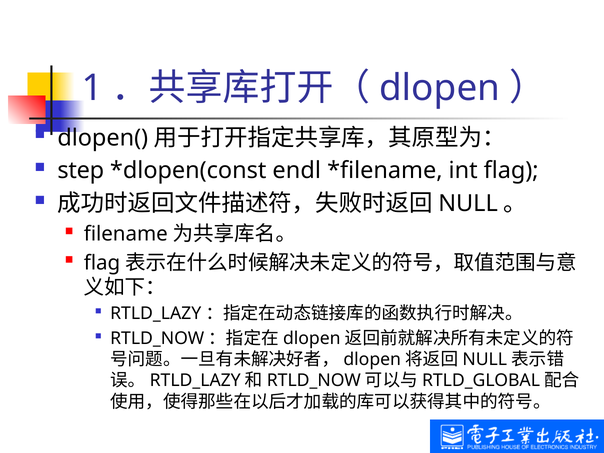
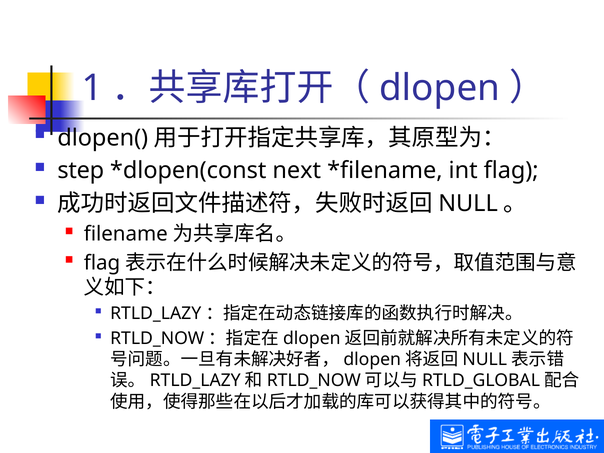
endl: endl -> next (297, 171)
